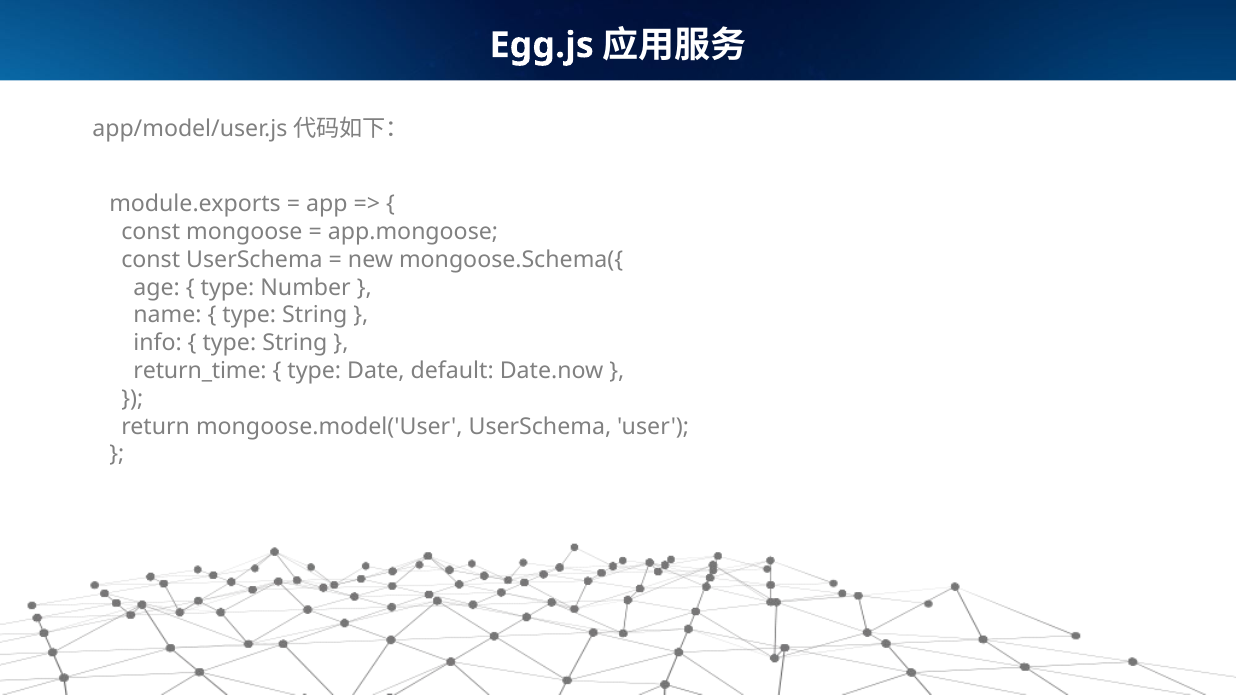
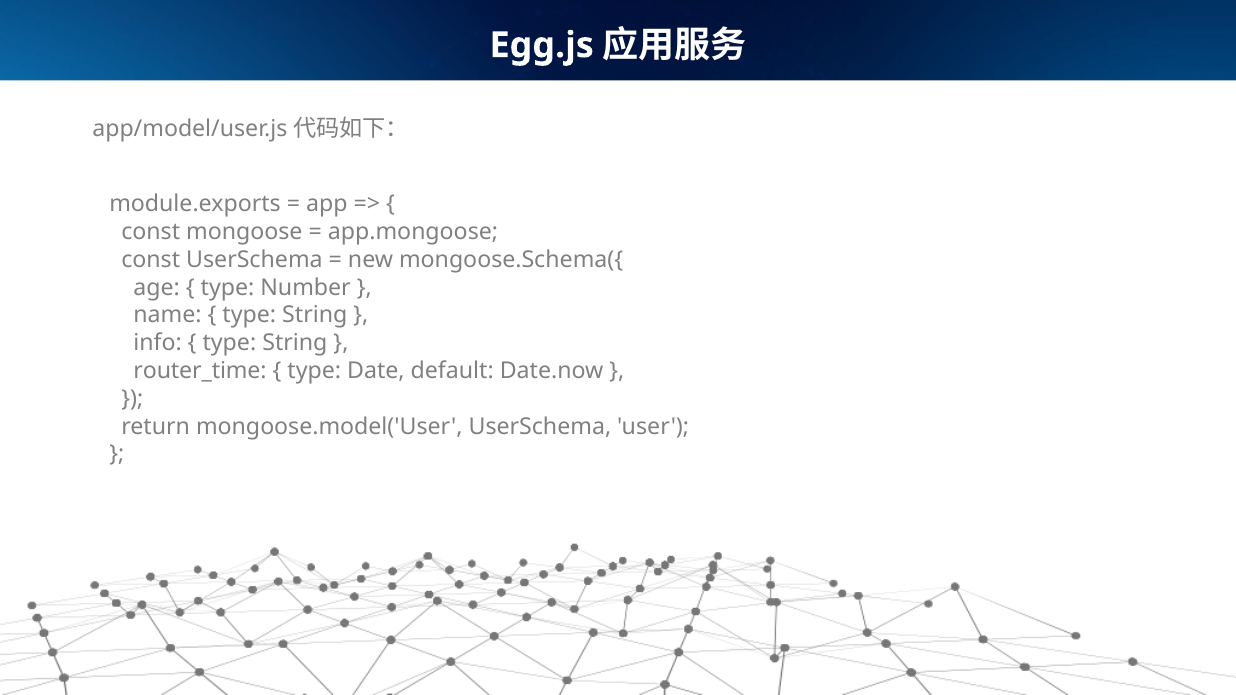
return_time: return_time -> router_time (200, 371)
